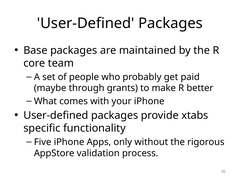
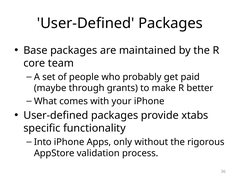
Five: Five -> Into (43, 142)
